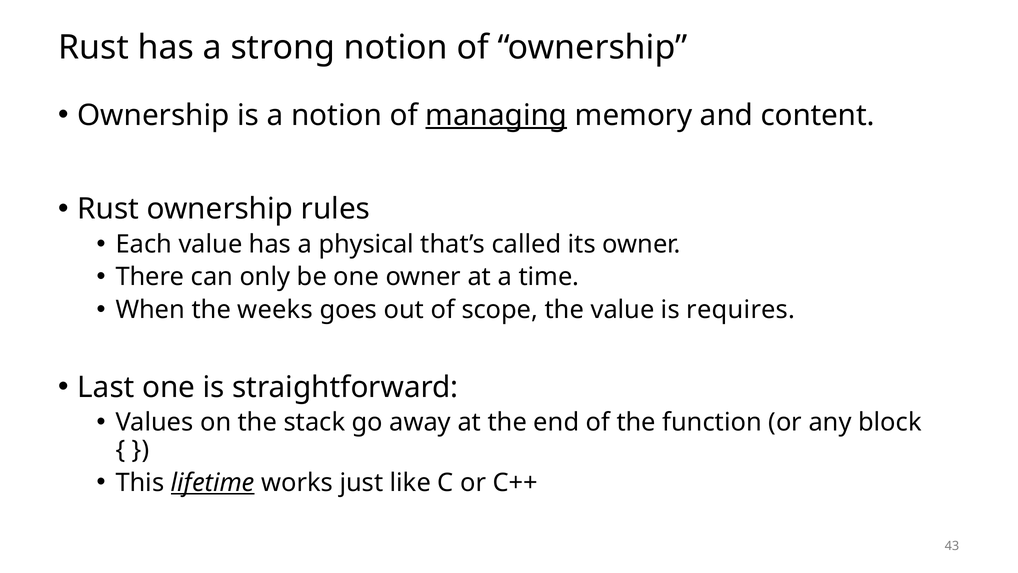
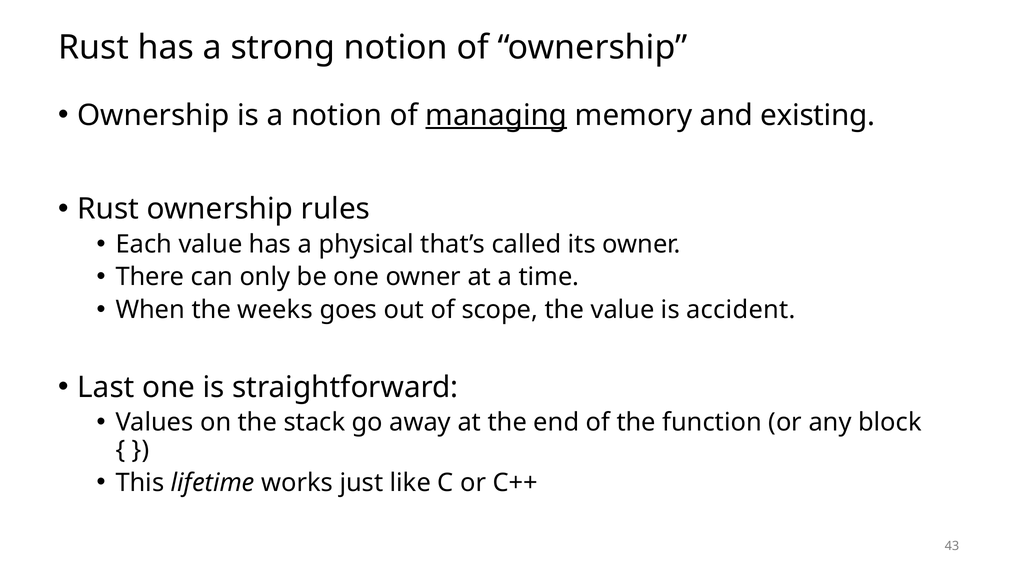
content: content -> existing (818, 115)
requires: requires -> accident (741, 310)
lifetime underline: present -> none (213, 482)
